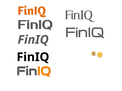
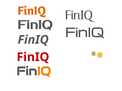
FinIQ colour: black -> red (33, 57)
